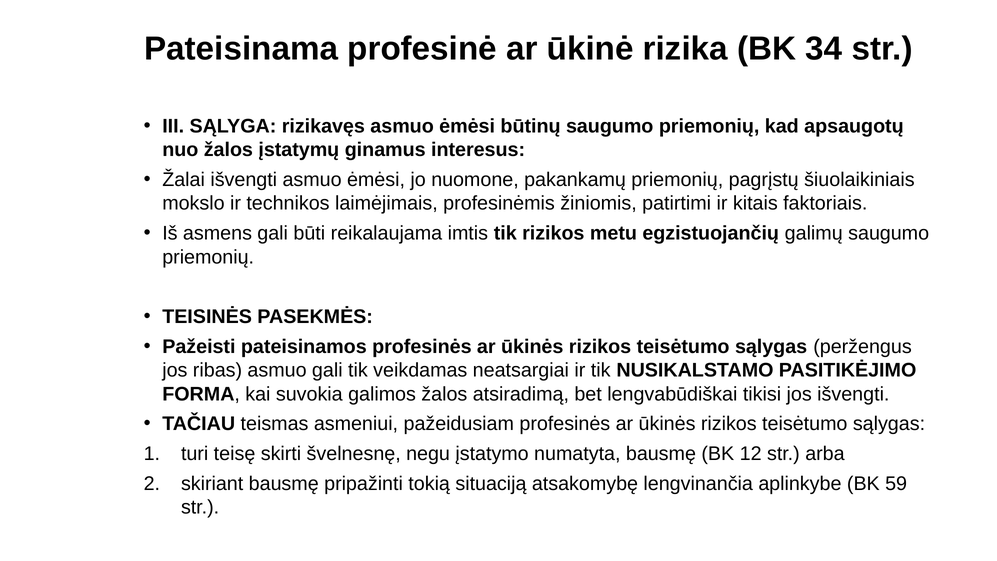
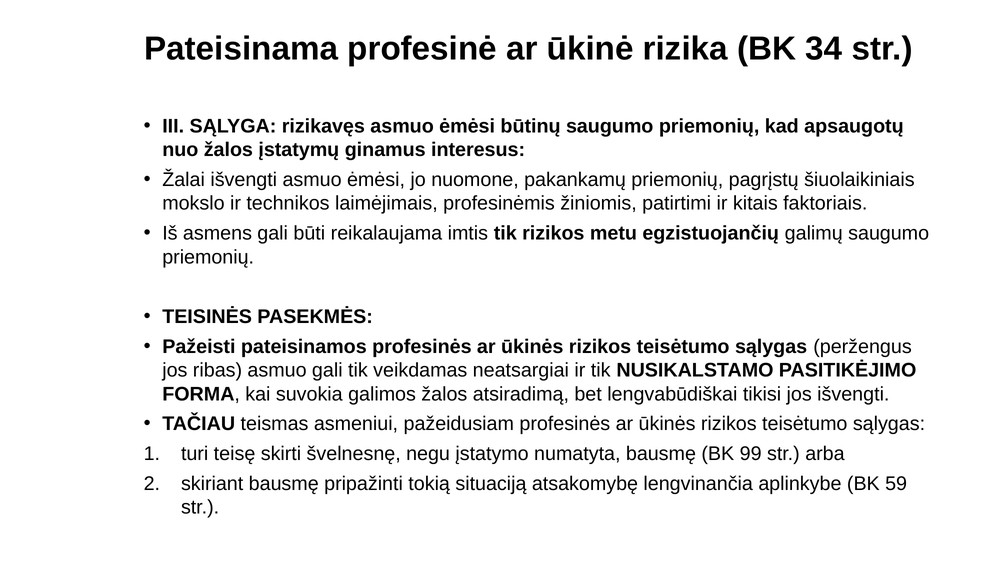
12: 12 -> 99 (751, 454)
